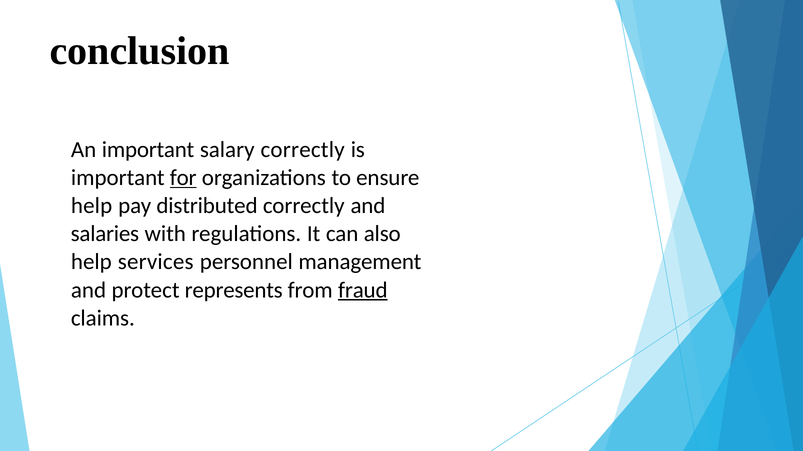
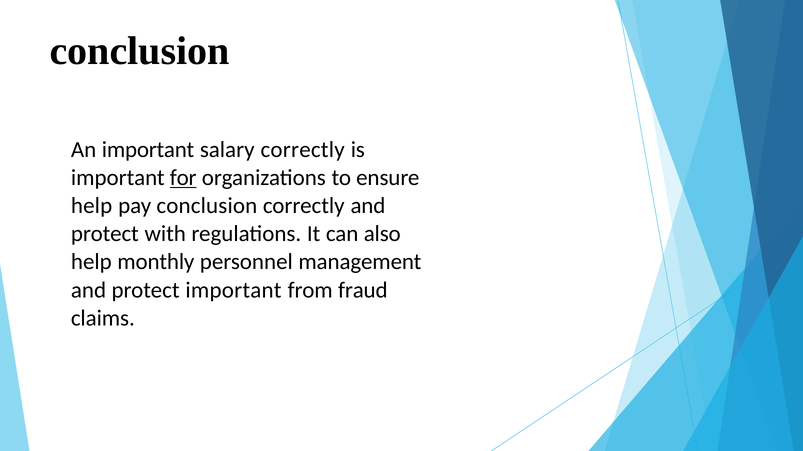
pay distributed: distributed -> conclusion (207, 206)
salaries: salaries -> protect (105, 234)
services: services -> monthly (156, 262)
protect represents: represents -> important (233, 290)
fraud underline: present -> none (363, 290)
